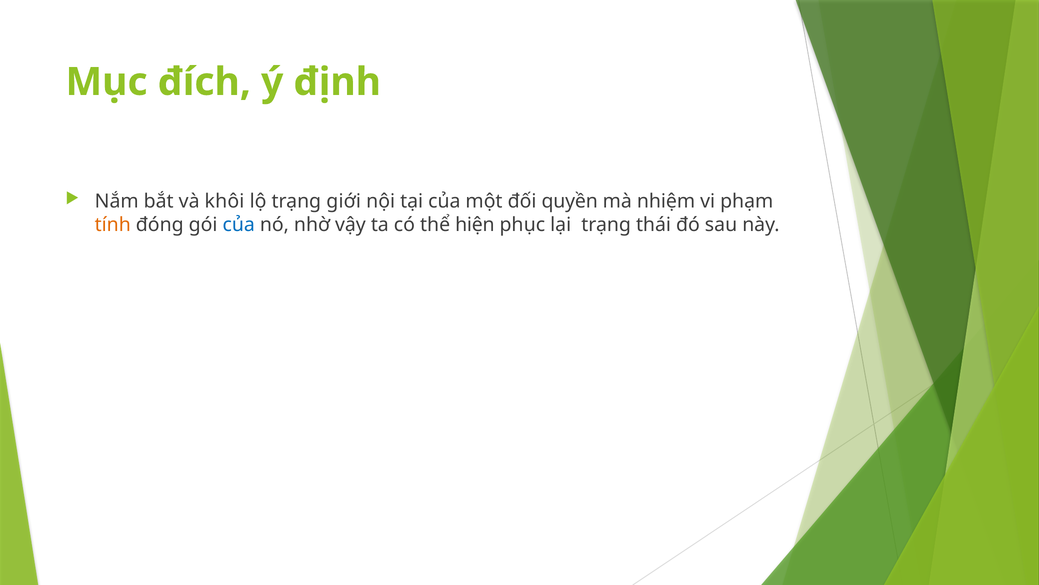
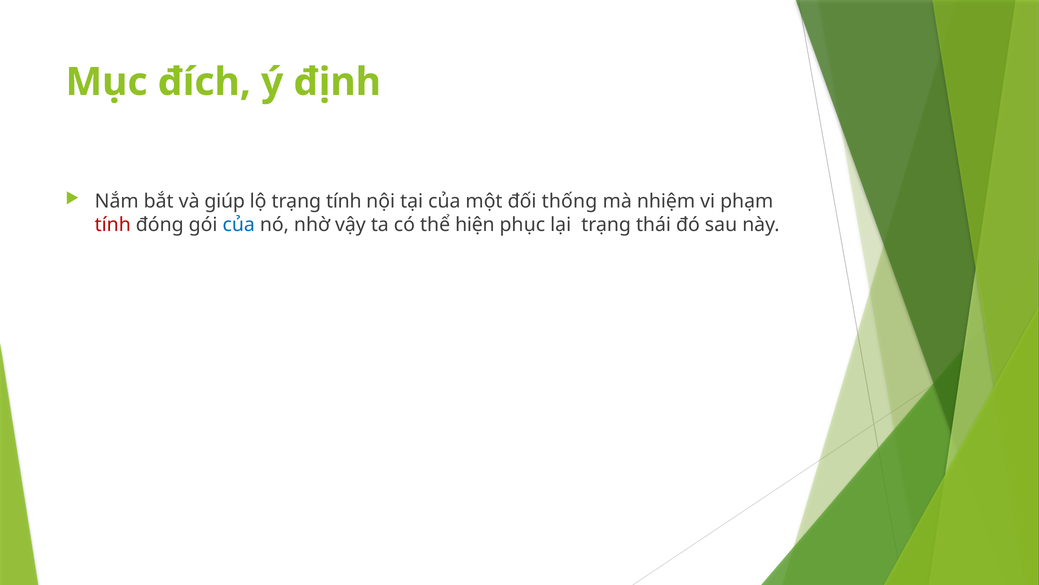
khôi: khôi -> giúp (225, 201)
trạng giới: giới -> tính (344, 201)
quyền: quyền -> thống (569, 201)
tính colour: orange -> red (113, 224)
